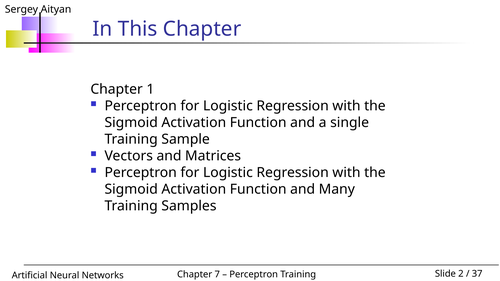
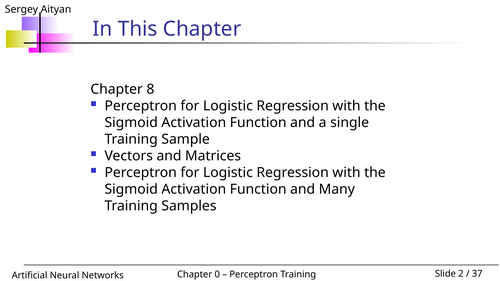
1: 1 -> 8 (150, 89)
7: 7 -> 0 (217, 275)
